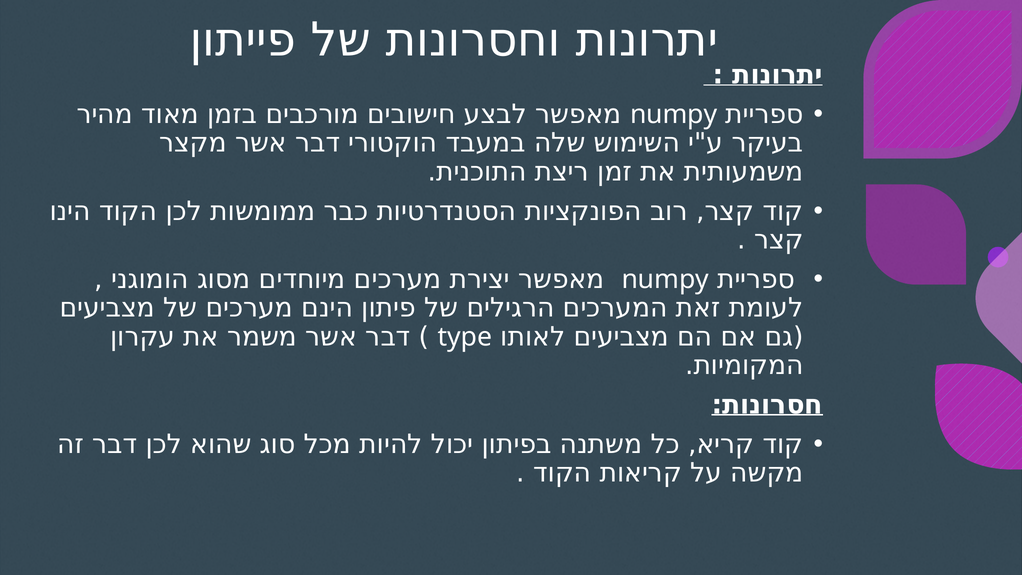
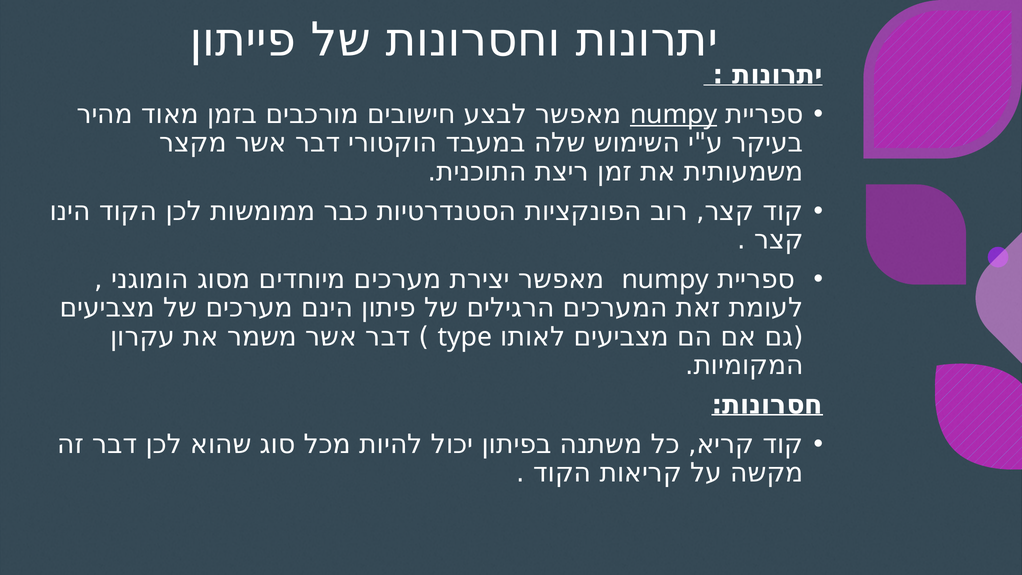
numpy underline: none -> present (674, 114)
